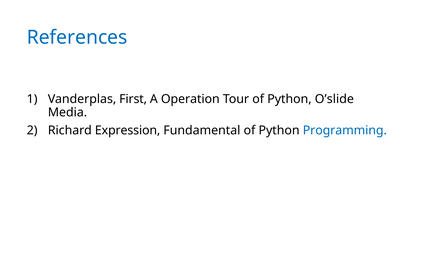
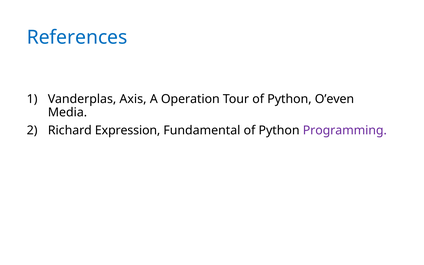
First: First -> Axis (133, 99)
O’slide: O’slide -> O’even (334, 99)
Programming colour: blue -> purple (345, 130)
